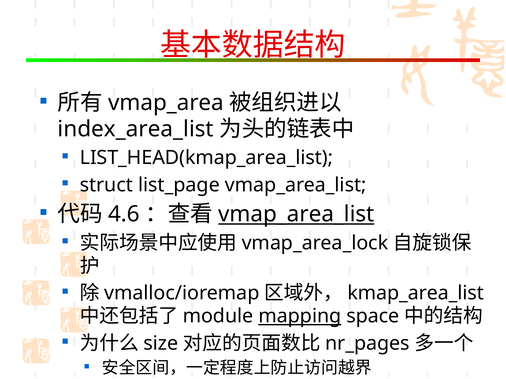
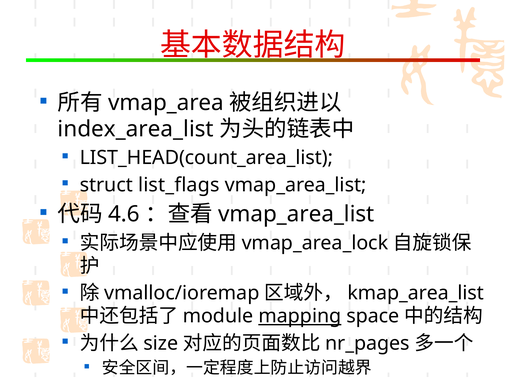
LIST_HEAD(kmap_area_list: LIST_HEAD(kmap_area_list -> LIST_HEAD(count_area_list (206, 158)
list_page: list_page -> list_flags (179, 185)
vmap_area_list underline: present -> none (296, 214)
